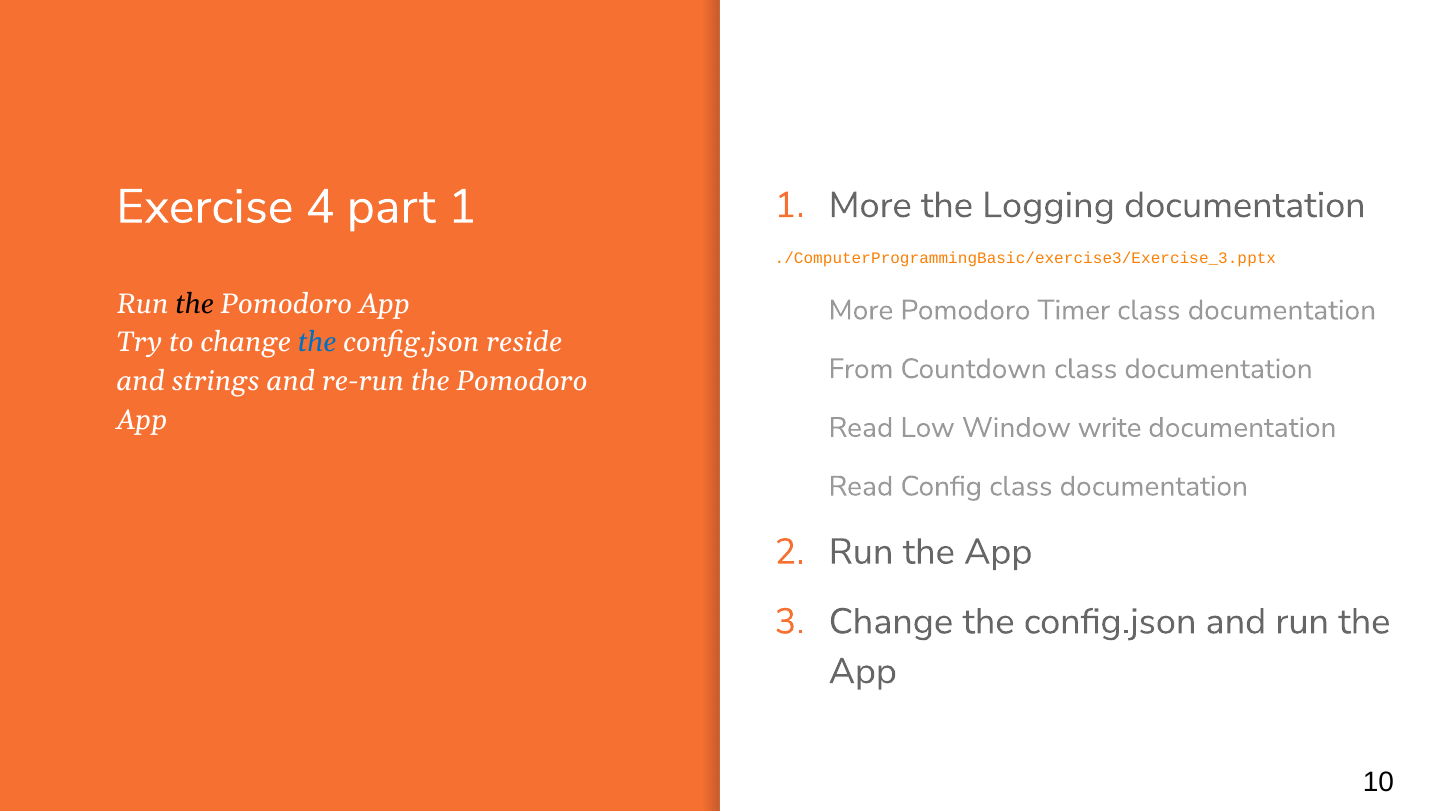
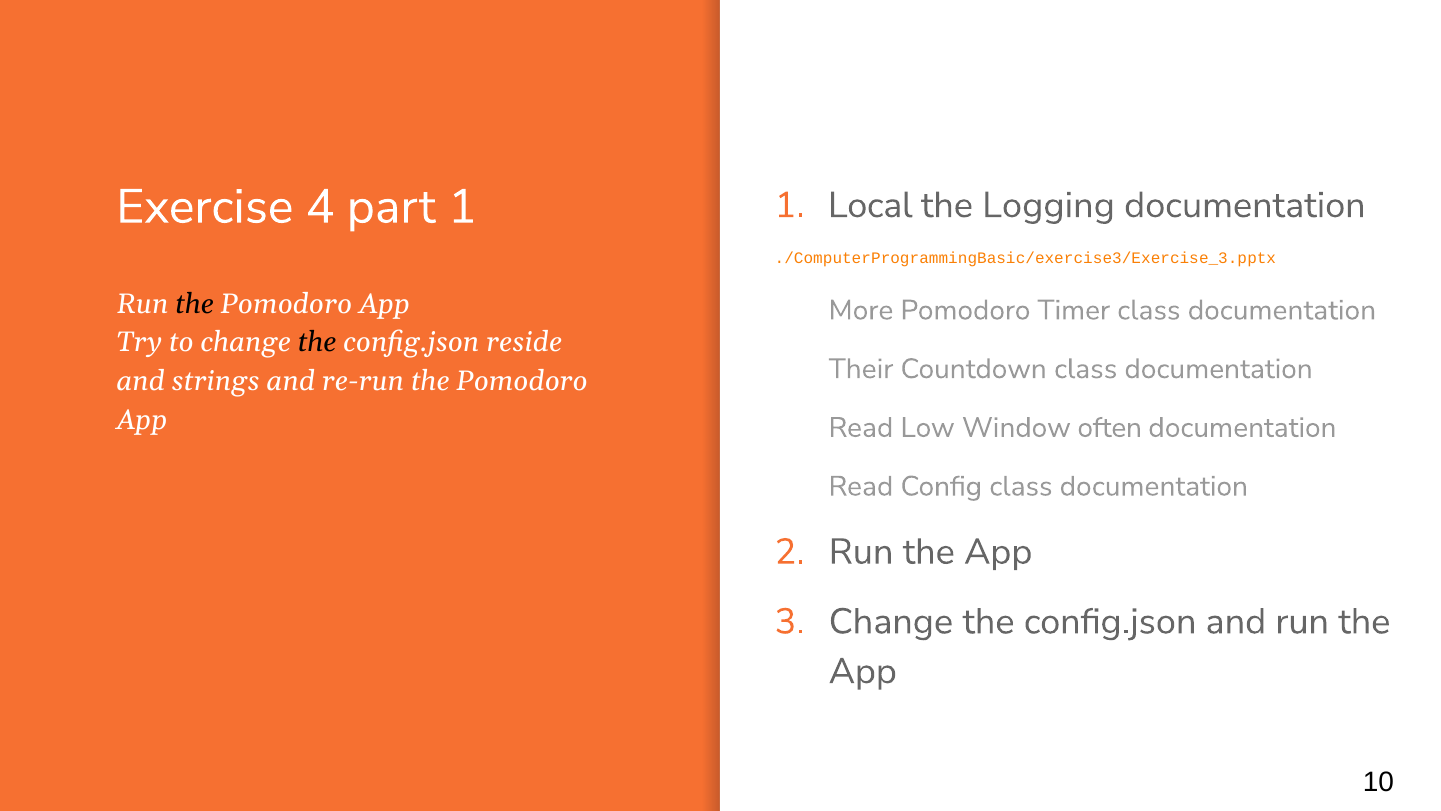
1 More: More -> Local (870, 205)
the colour: blue -> black (317, 342)
From: From -> Their (861, 369)
write: write -> often (1110, 427)
